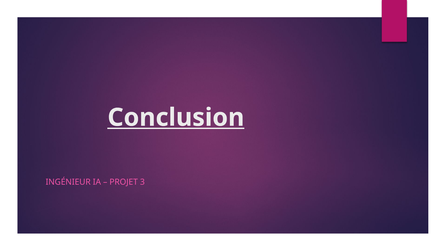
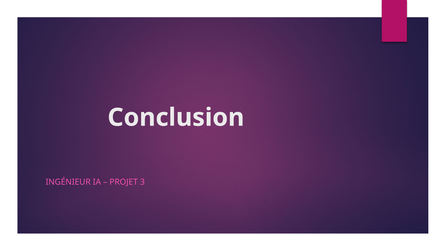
Conclusion underline: present -> none (176, 117)
